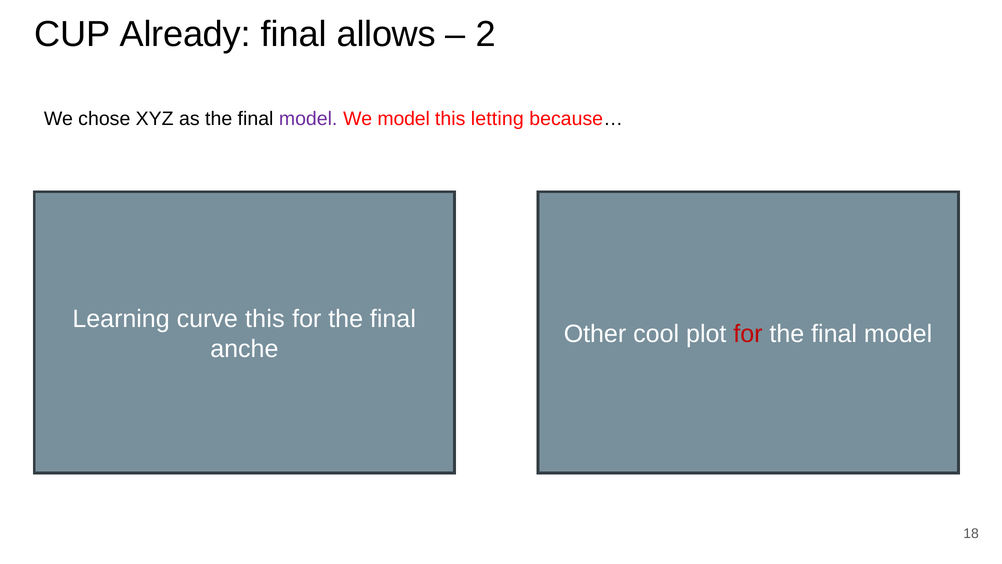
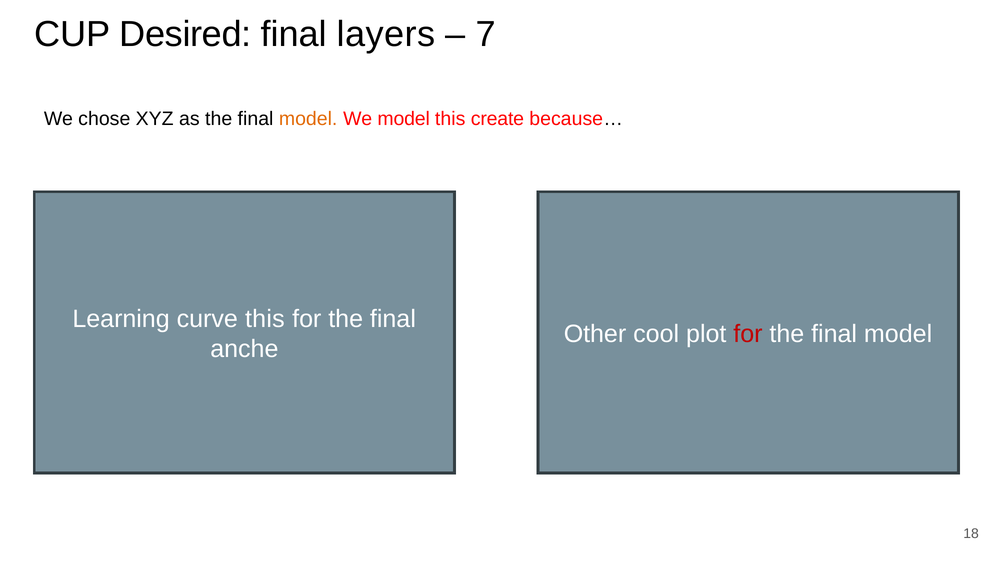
Already: Already -> Desired (185, 34)
allows: allows -> layers (386, 34)
2: 2 -> 7 (486, 34)
model colour: purple -> orange (308, 119)
letting: letting -> create (497, 119)
